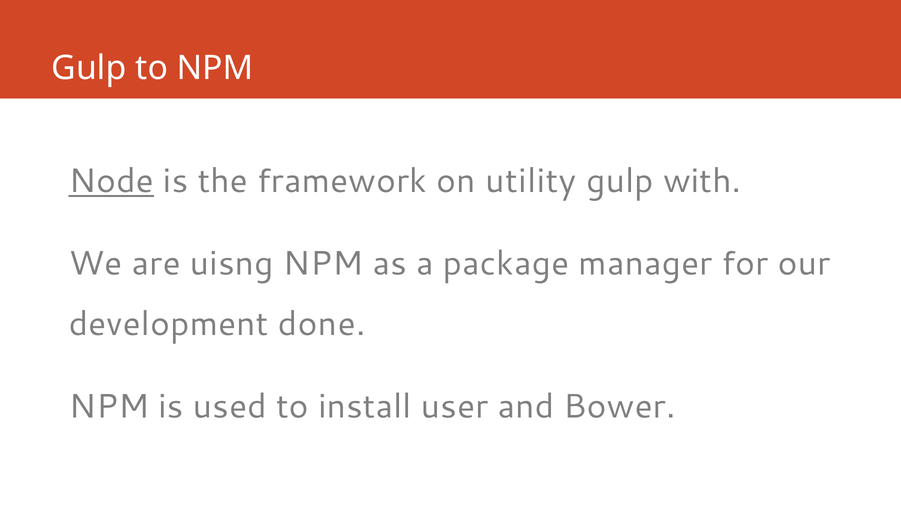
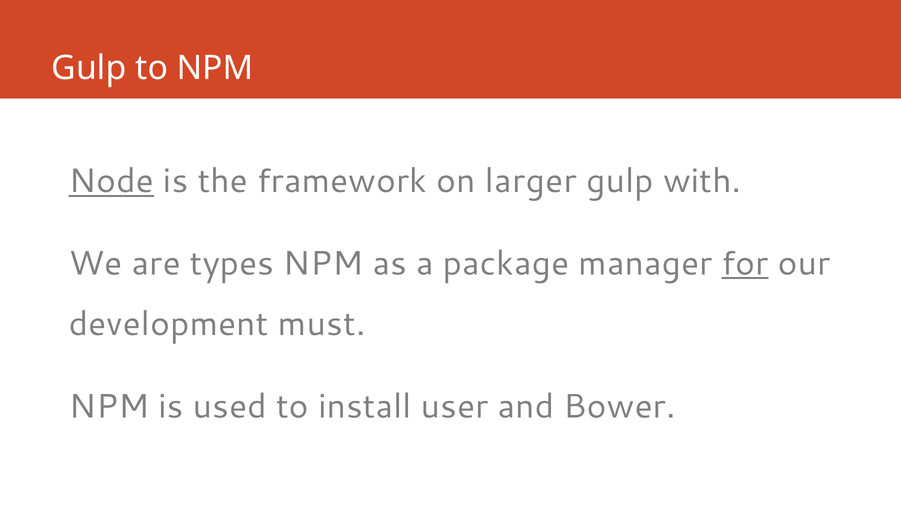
utility: utility -> larger (531, 181)
uisng: uisng -> types (232, 263)
for underline: none -> present (745, 263)
done: done -> must (322, 324)
